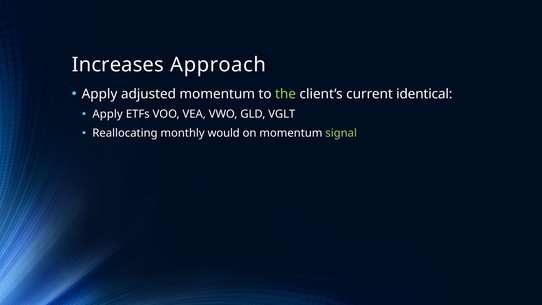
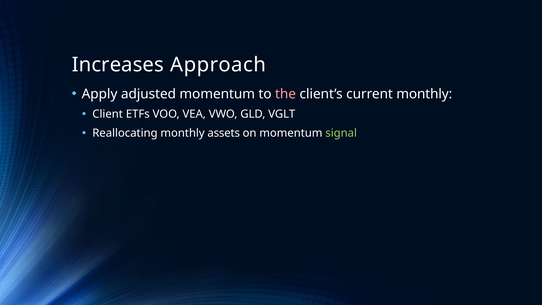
the colour: light green -> pink (286, 94)
current identical: identical -> monthly (424, 94)
Apply: Apply -> Client (108, 114)
would: would -> assets (224, 133)
